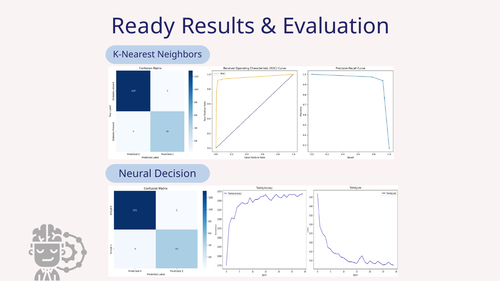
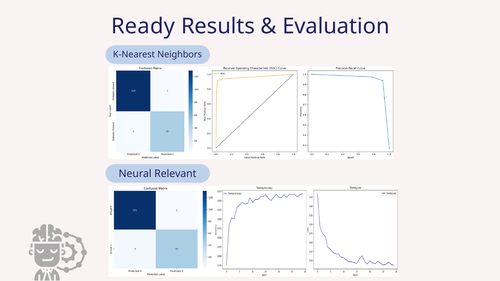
Decision: Decision -> Relevant (175, 174)
